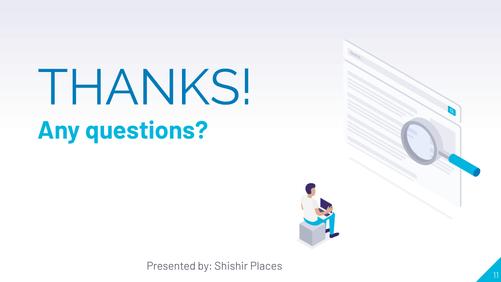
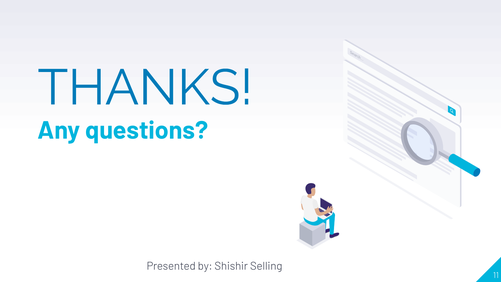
Places: Places -> Selling (266, 266)
